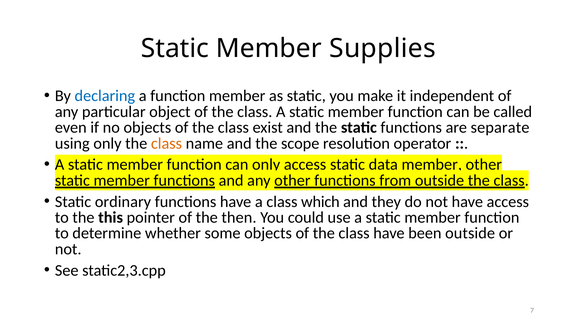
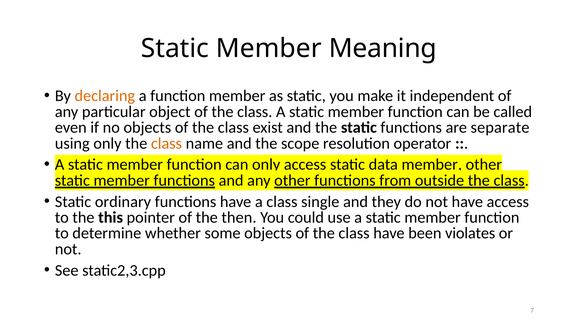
Supplies: Supplies -> Meaning (383, 49)
declaring colour: blue -> orange (105, 96)
which: which -> single (320, 202)
been outside: outside -> violates (470, 233)
